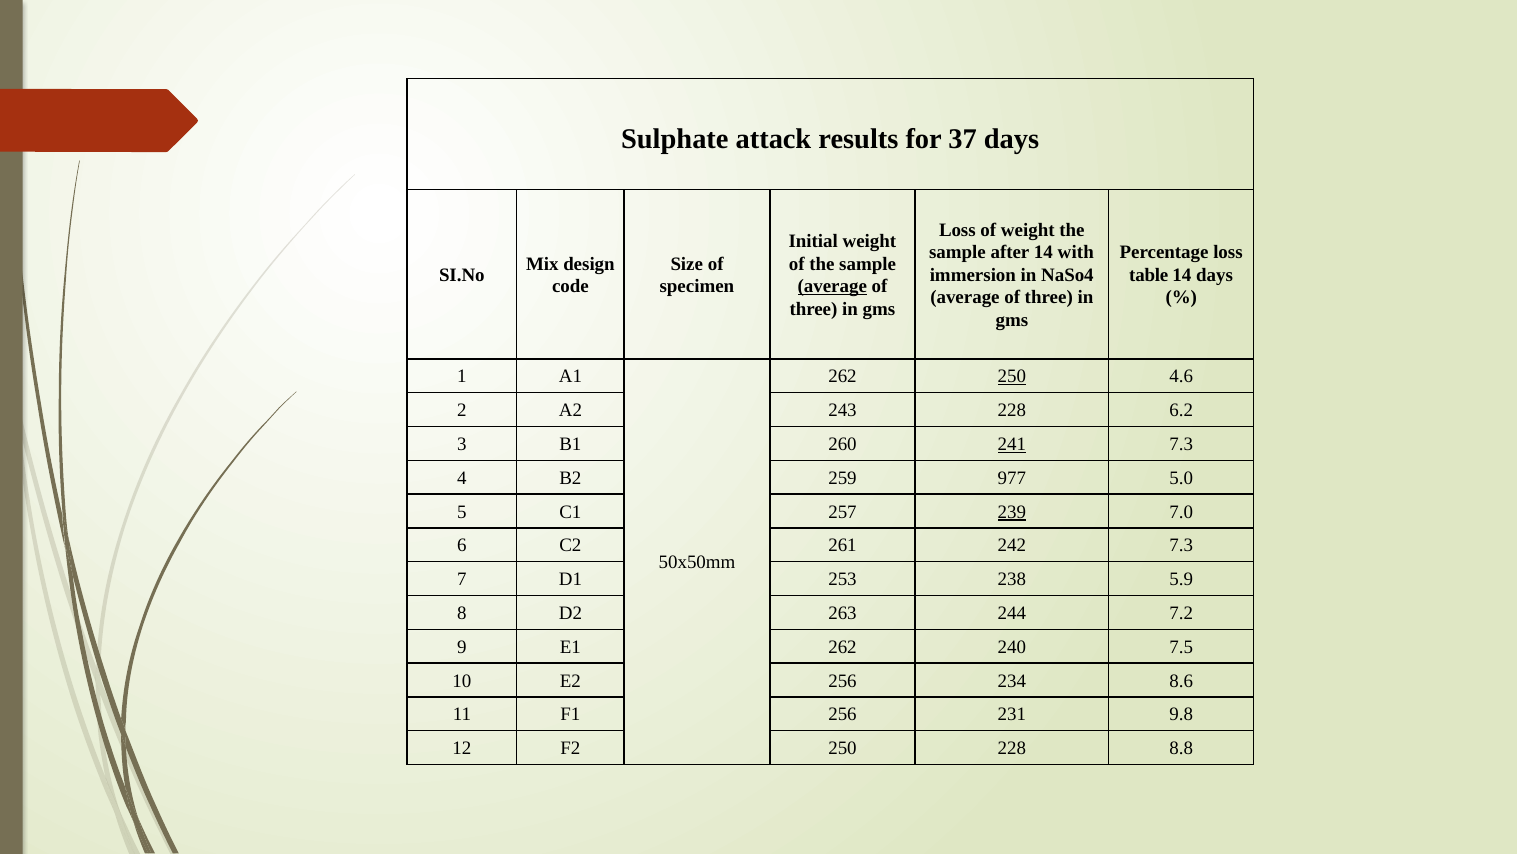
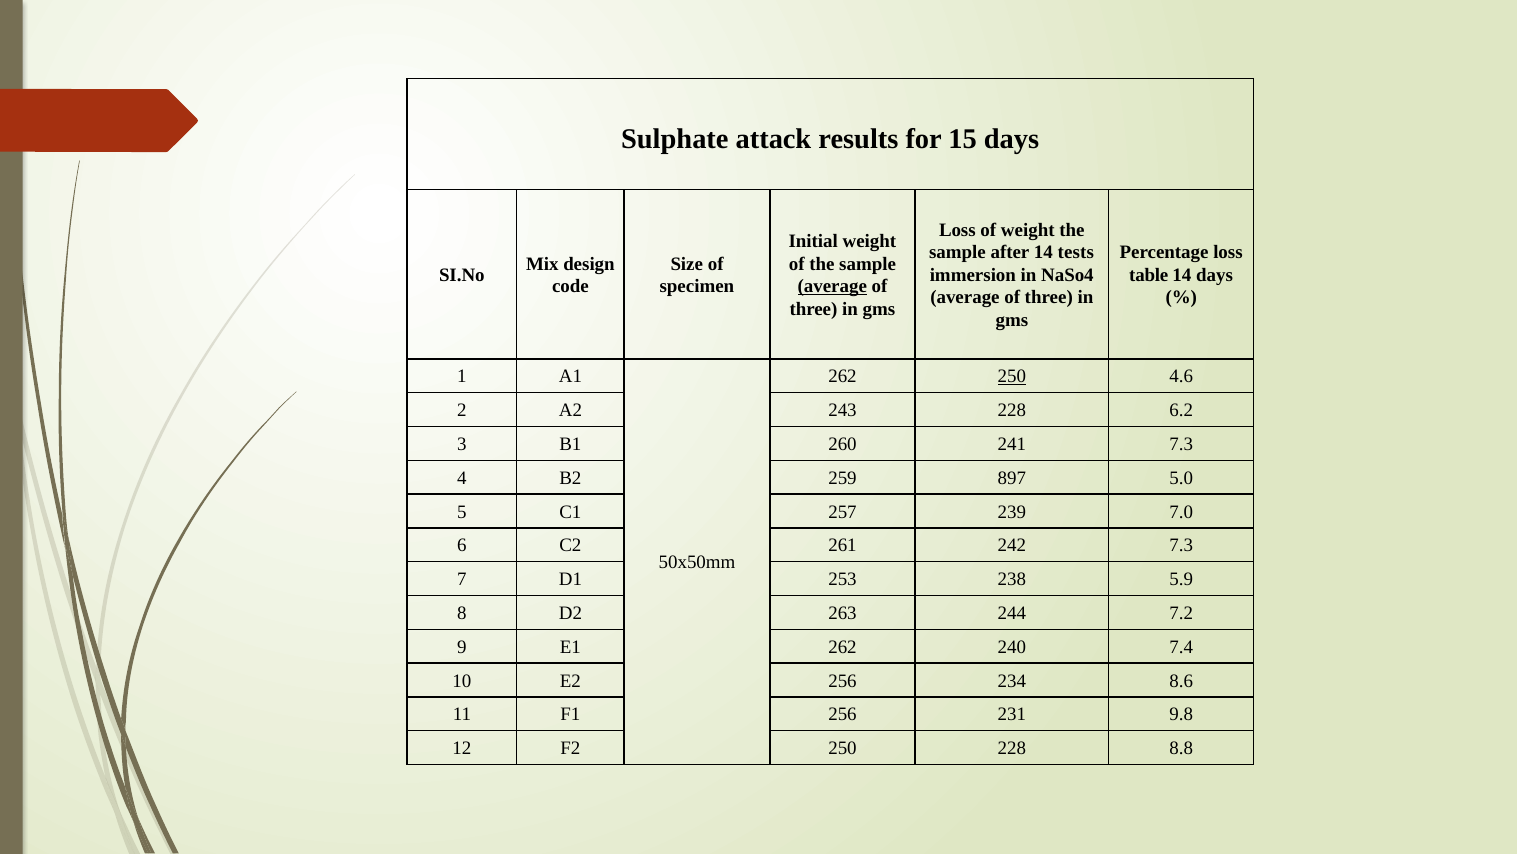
37: 37 -> 15 (963, 139)
with: with -> tests (1076, 252)
241 underline: present -> none (1012, 444)
977: 977 -> 897 (1012, 478)
239 underline: present -> none (1012, 511)
7.5: 7.5 -> 7.4 (1181, 647)
